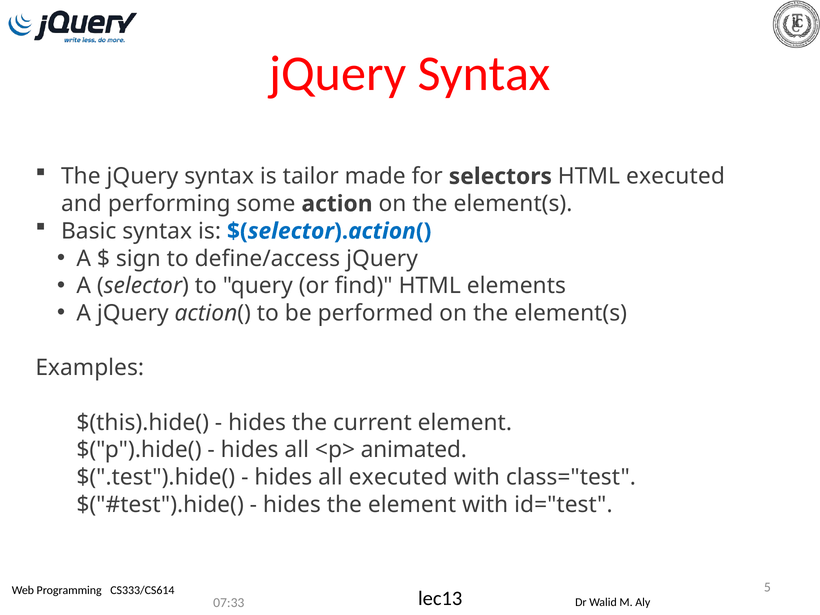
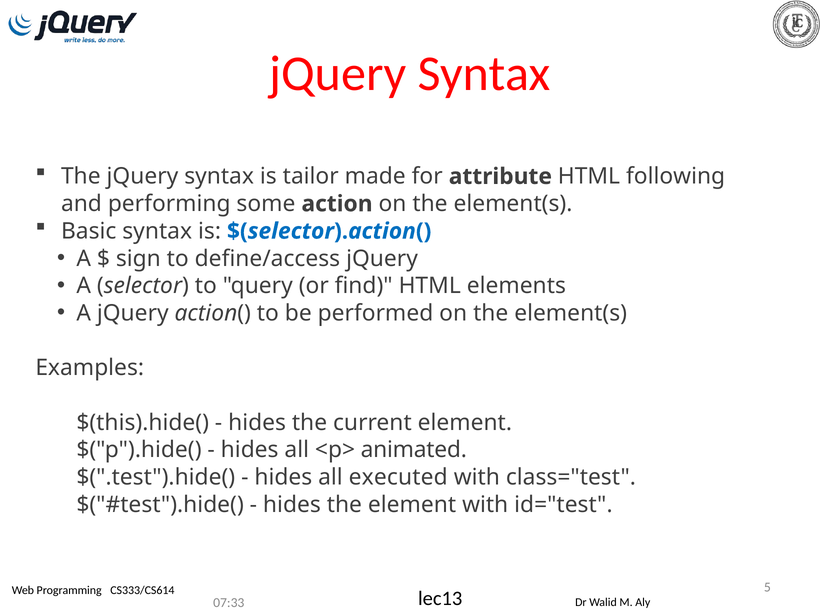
selectors: selectors -> attribute (500, 176)
HTML executed: executed -> following (676, 176)
